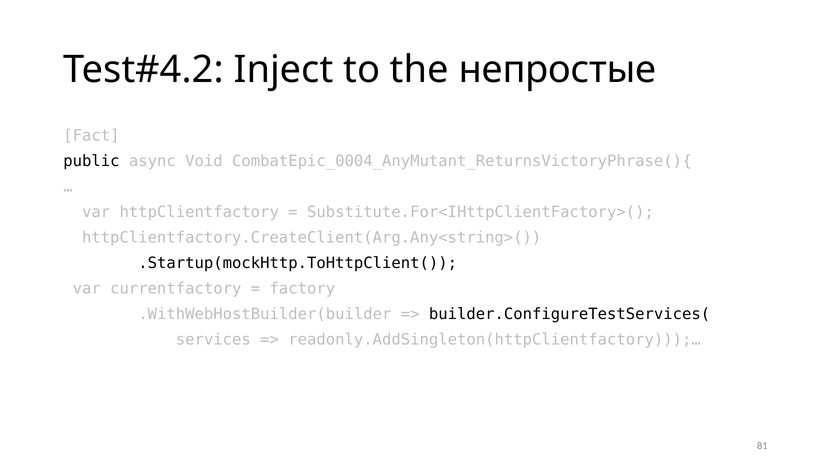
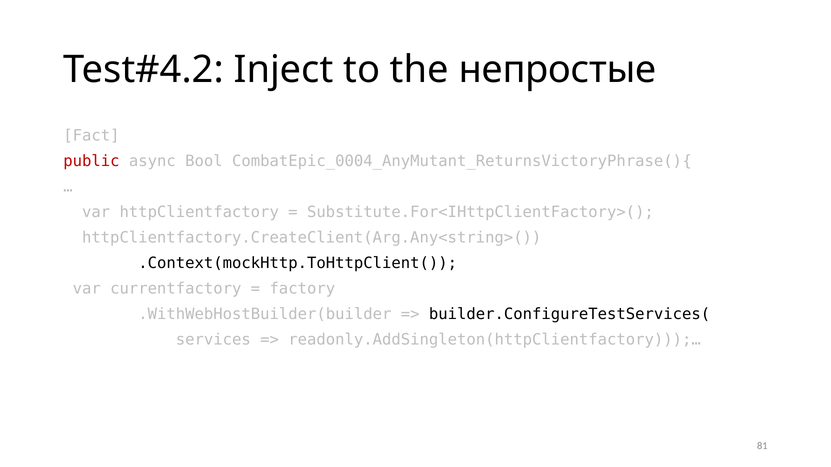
public colour: black -> red (91, 161)
Void: Void -> Bool (204, 161)
.Startup(mockHttp.ToHttpClient(: .Startup(mockHttp.ToHttpClient( -> .Context(mockHttp.ToHttpClient( (298, 263)
